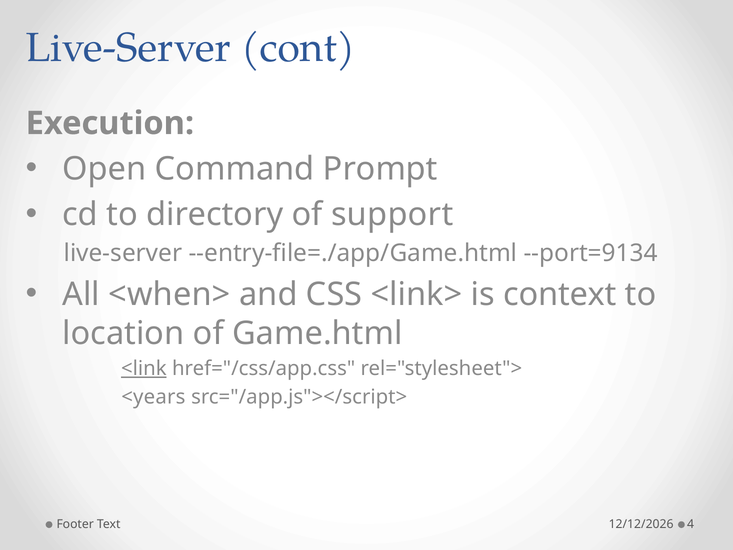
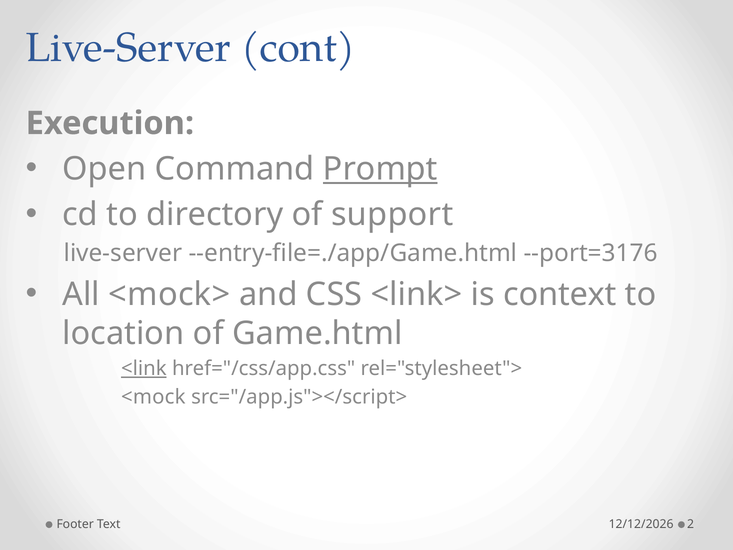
Prompt underline: none -> present (380, 169)
--port=9134: --port=9134 -> --port=3176 (591, 253)
<when>: <when> -> <mock> (169, 294)
<years: <years -> <mock (153, 397)
4: 4 -> 2 (691, 524)
